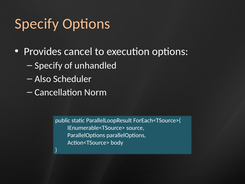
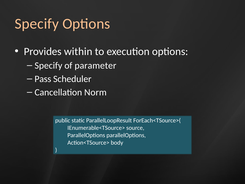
cancel: cancel -> within (78, 51)
unhandled: unhandled -> parameter (95, 65)
Also: Also -> Pass (43, 79)
